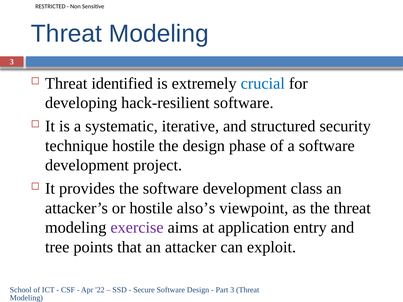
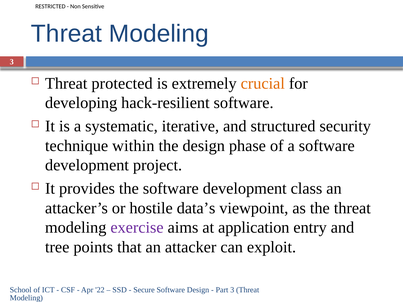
identified: identified -> protected (122, 83)
crucial colour: blue -> orange (263, 83)
technique hostile: hostile -> within (133, 146)
also’s: also’s -> data’s (196, 208)
